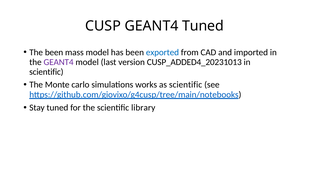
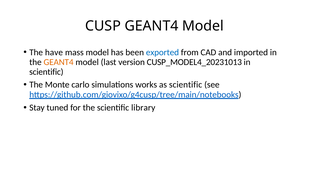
CUSP GEANT4 Tuned: Tuned -> Model (203, 26)
The been: been -> have (54, 52)
GEANT4 colour: purple -> orange (59, 62)
CUSP_ADDED4_20231013: CUSP_ADDED4_20231013 -> CUSP_MODEL4_20231013 (194, 62)
